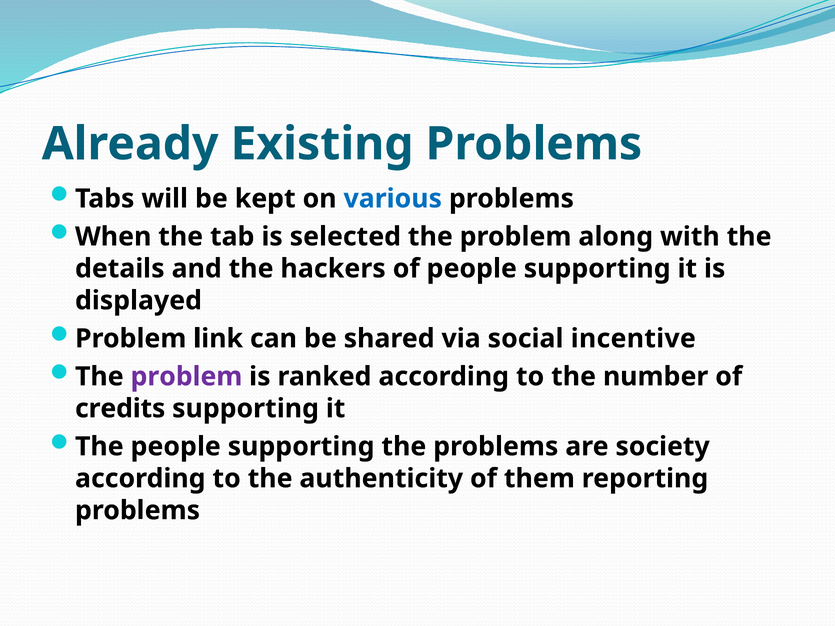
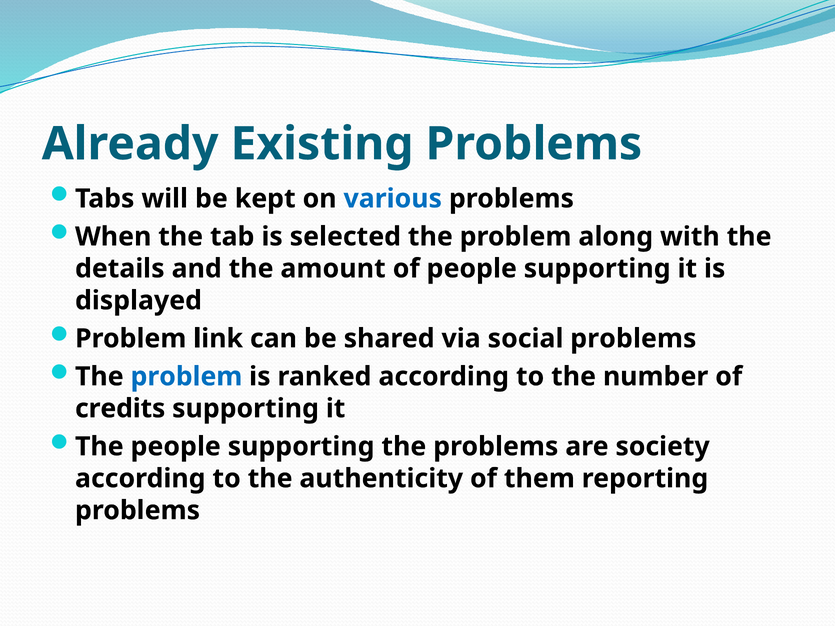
hackers: hackers -> amount (333, 269)
social incentive: incentive -> problems (633, 339)
problem colour: purple -> blue (186, 377)
